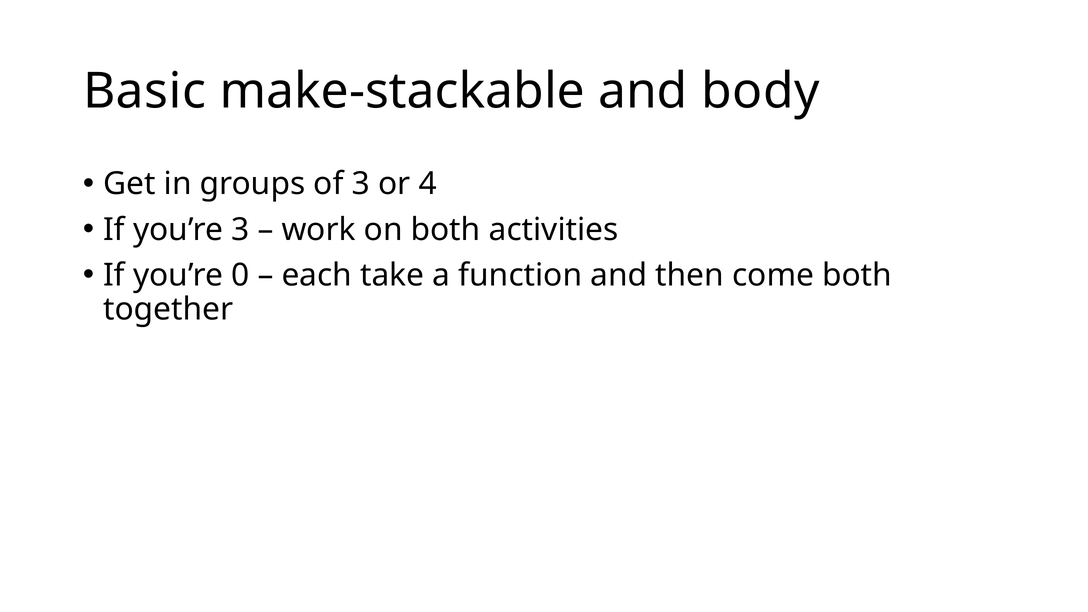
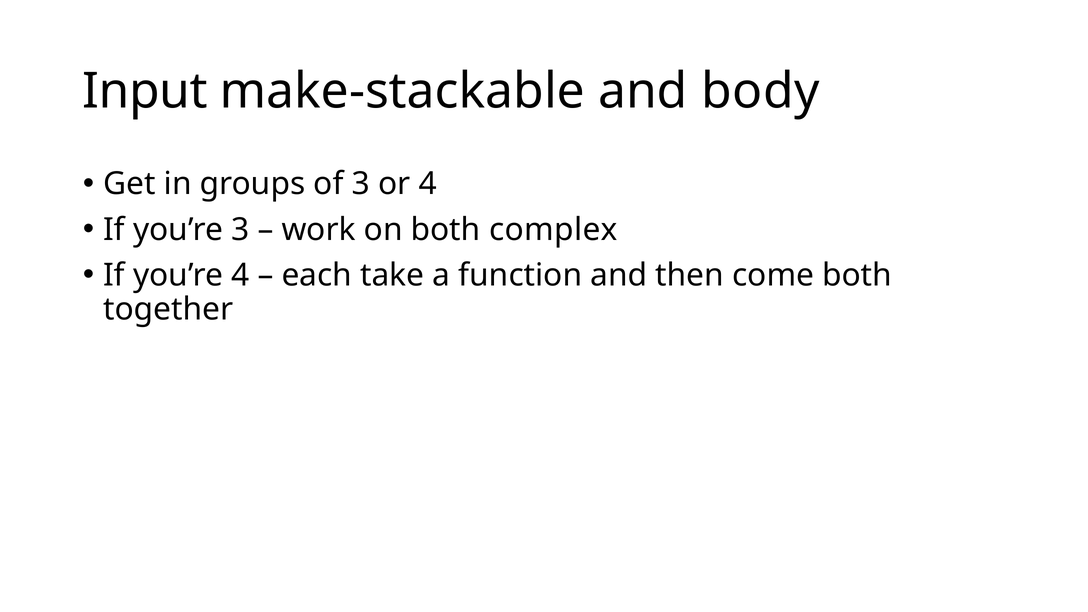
Basic: Basic -> Input (145, 91)
activities: activities -> complex (553, 230)
you’re 0: 0 -> 4 (240, 275)
